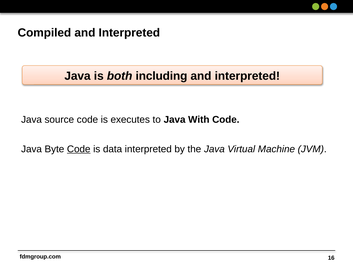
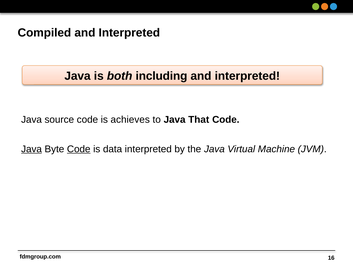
executes: executes -> achieves (130, 120)
With: With -> That (199, 120)
Java underline: none -> present (32, 149)
